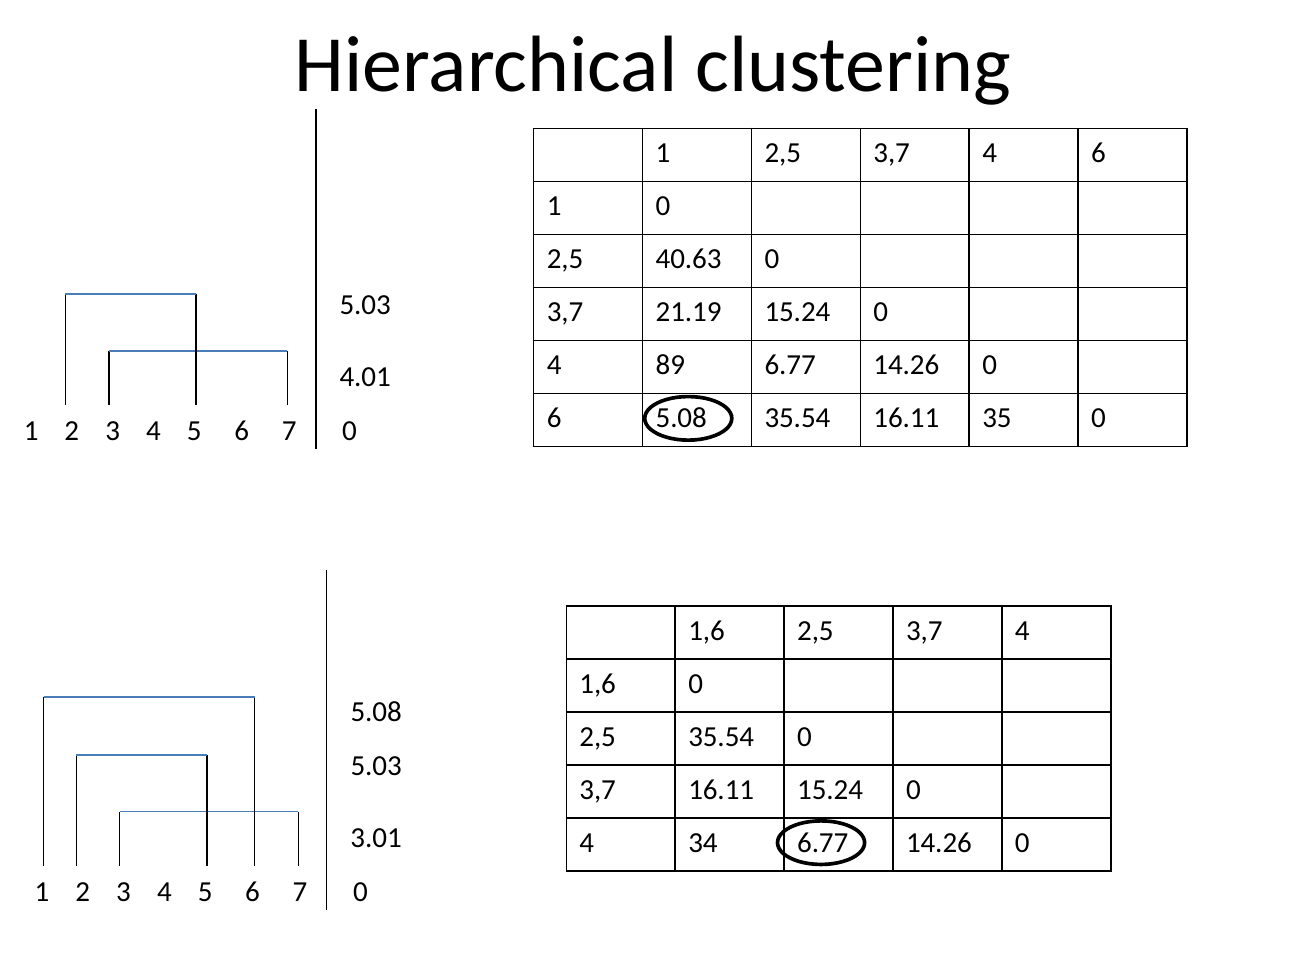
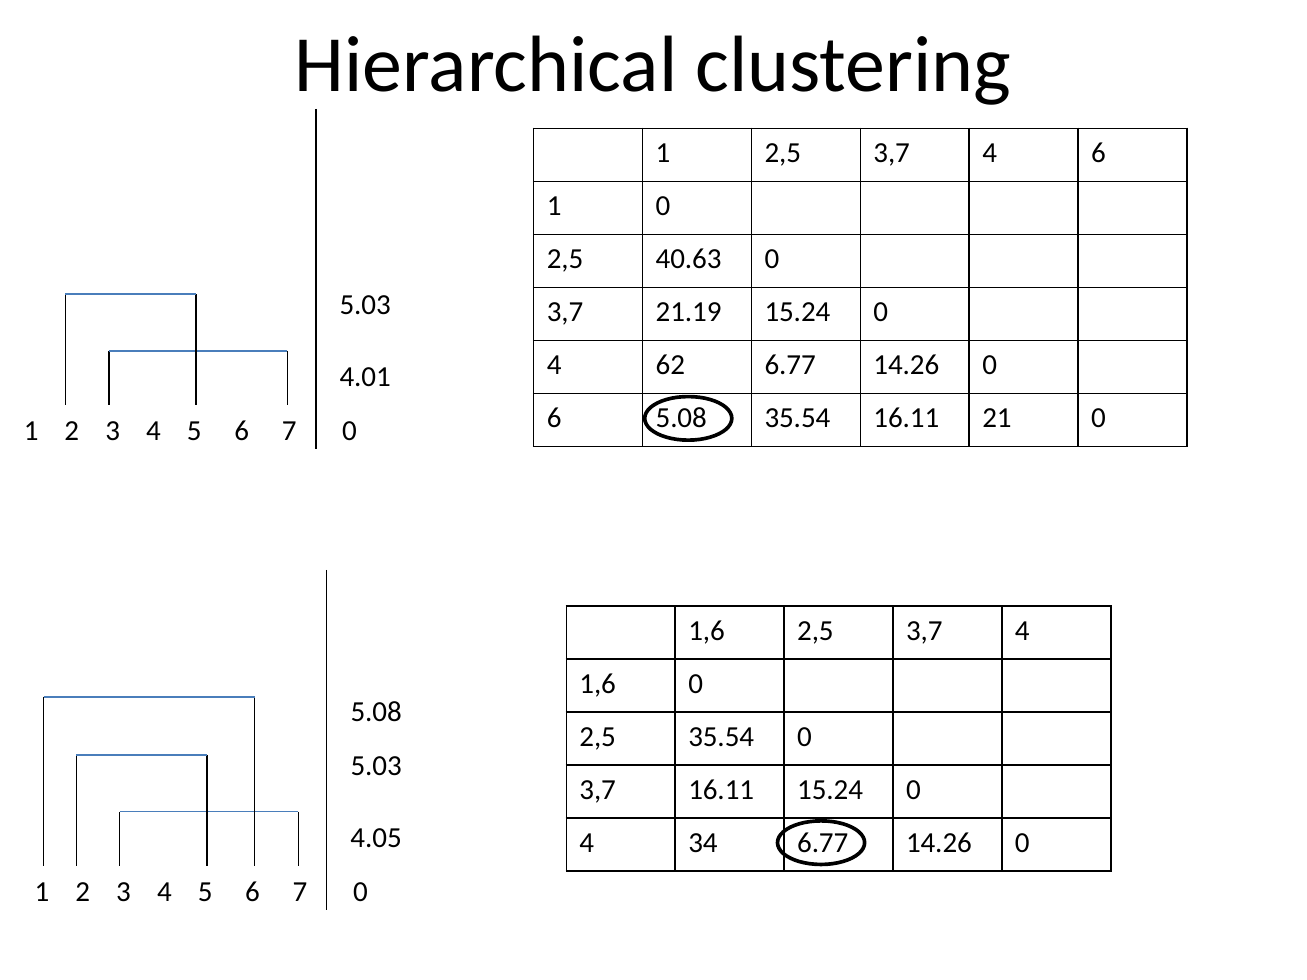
89: 89 -> 62 (670, 365)
35: 35 -> 21 (997, 418)
3.01: 3.01 -> 4.05 (376, 838)
